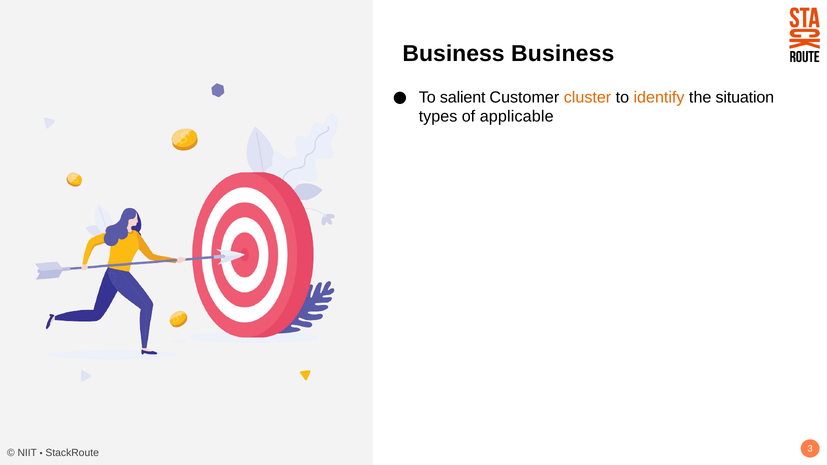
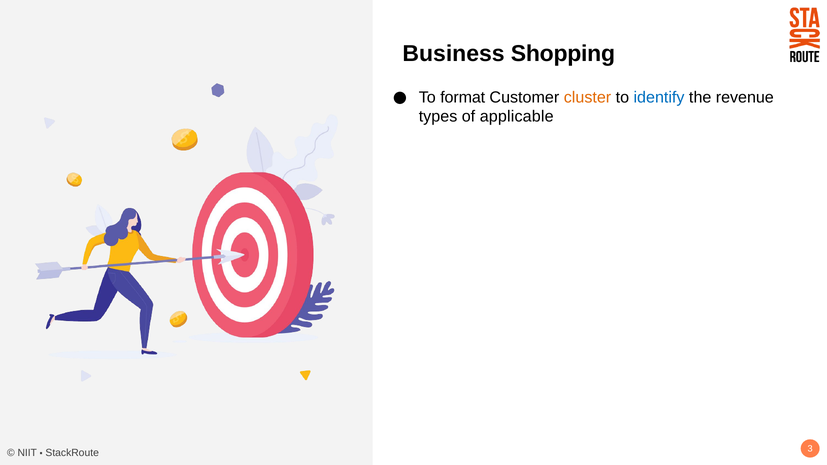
Business Business: Business -> Shopping (563, 54)
salient: salient -> format (463, 97)
identify colour: orange -> blue (659, 97)
situation: situation -> revenue (745, 97)
